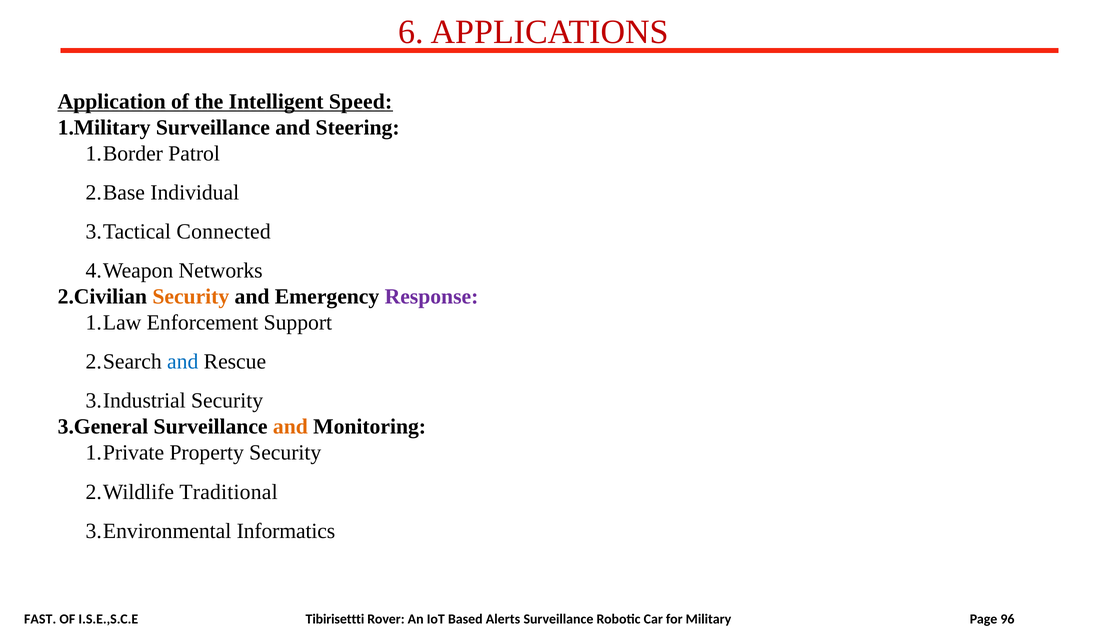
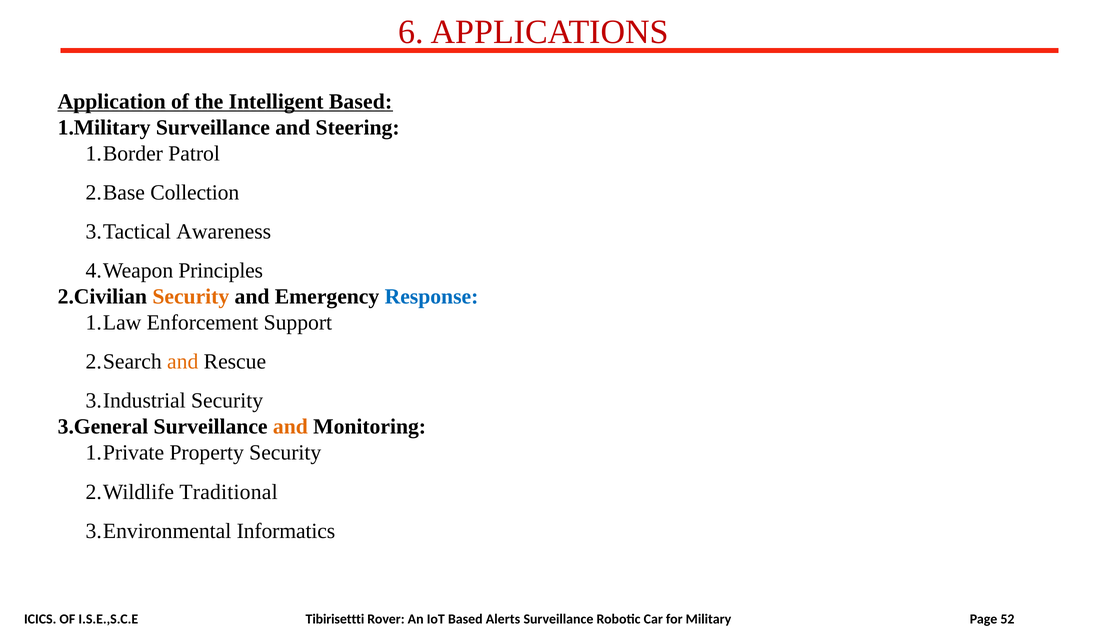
Intelligent Speed: Speed -> Based (361, 101)
Individual: Individual -> Collection (195, 192)
Connected: Connected -> Awareness (224, 232)
Networks: Networks -> Principles (221, 271)
Response colour: purple -> blue (432, 297)
and colour: blue -> orange (183, 362)
FAST: FAST -> ICICS (40, 619)
96: 96 -> 52 (1007, 619)
